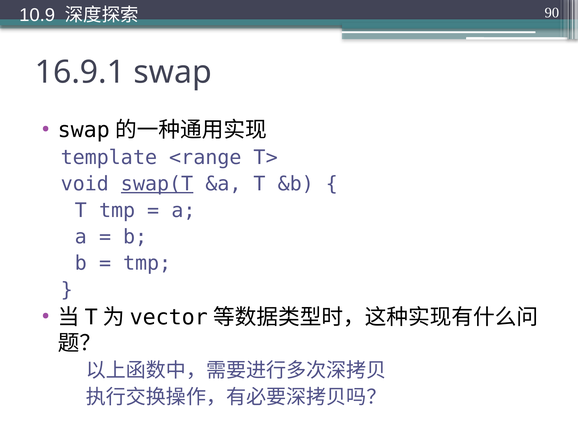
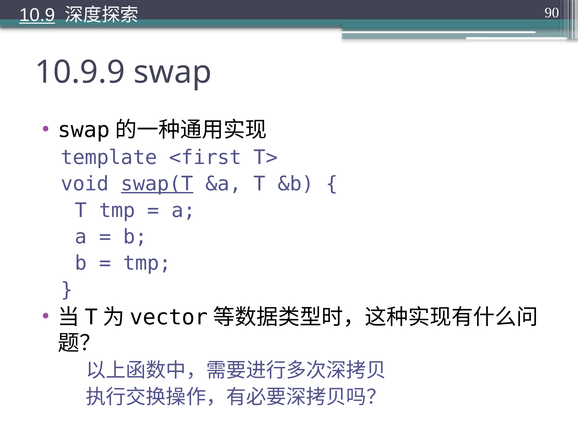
10.9 underline: none -> present (37, 15)
16.9.1: 16.9.1 -> 10.9.9 (80, 72)
<range: <range -> <first (205, 158)
